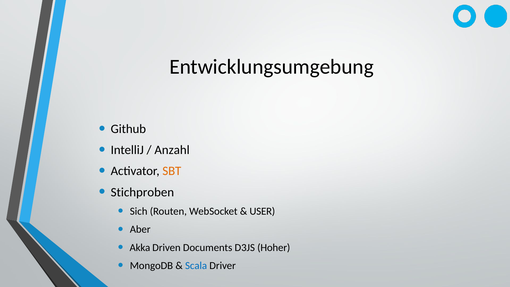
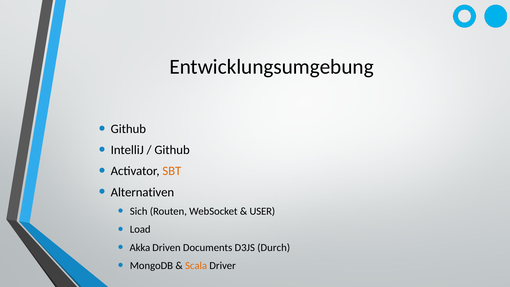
Anzahl: Anzahl -> Github (172, 150)
Stichproben: Stichproben -> Alternativen (142, 192)
Aber: Aber -> Load (140, 229)
Hoher: Hoher -> Durch (274, 247)
Scala colour: blue -> orange (196, 266)
